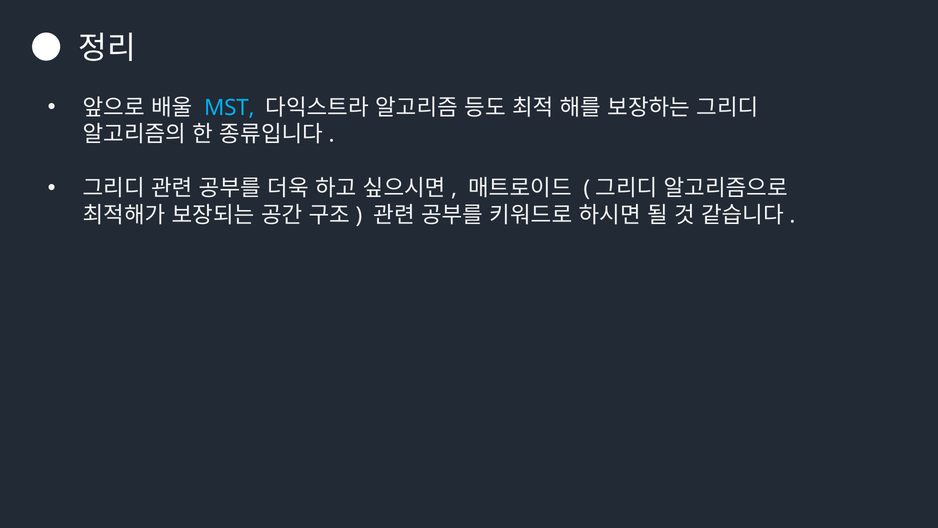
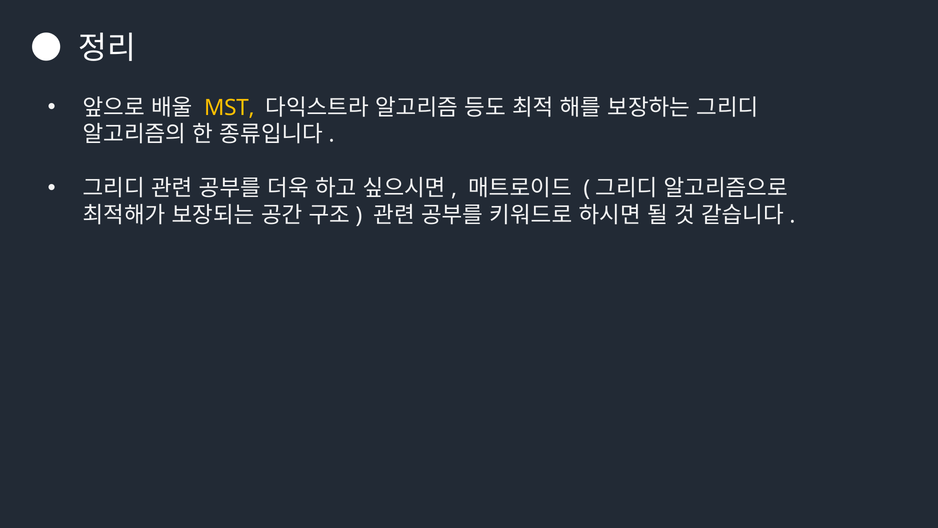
MST colour: light blue -> yellow (229, 108)
